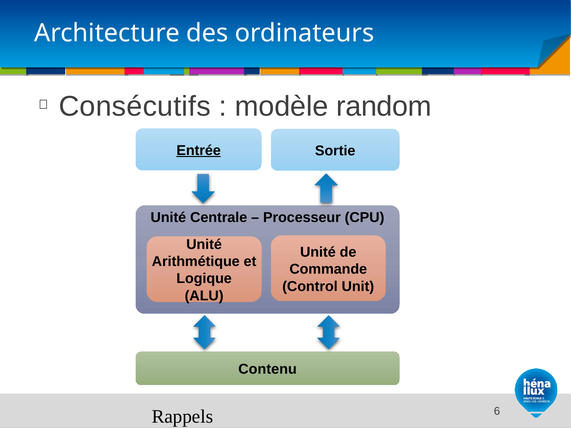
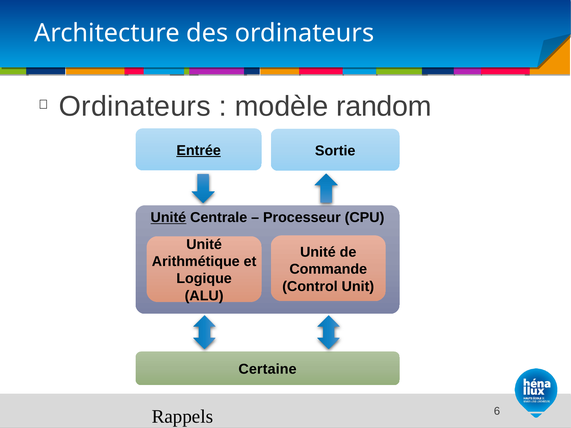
Consécutifs: Consécutifs -> Ordinateurs (135, 107)
Unité underline: none -> present (168, 218)
Contenu: Contenu -> Certaine (268, 369)
